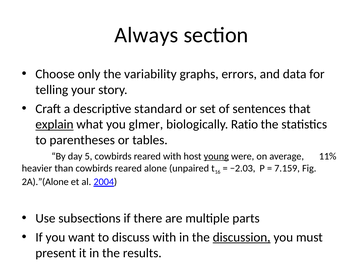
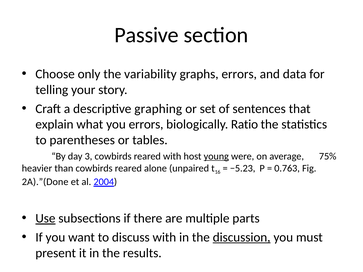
Always: Always -> Passive (147, 35)
standard: standard -> graphing (158, 109)
explain underline: present -> none (54, 125)
you glmer: glmer -> errors (146, 125)
5: 5 -> 3 (88, 156)
11%: 11% -> 75% (328, 156)
−2.03: −2.03 -> −5.23 (243, 168)
7.159: 7.159 -> 0.763 (287, 168)
2A).”(Alone: 2A).”(Alone -> 2A).”(Done (45, 182)
Use underline: none -> present (45, 219)
